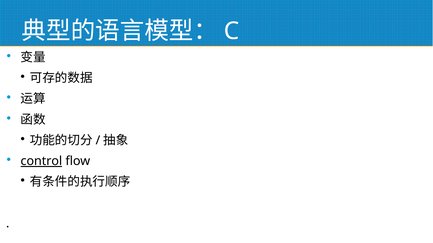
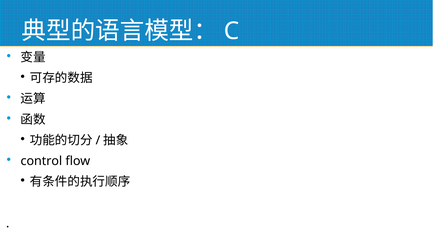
control underline: present -> none (41, 161)
